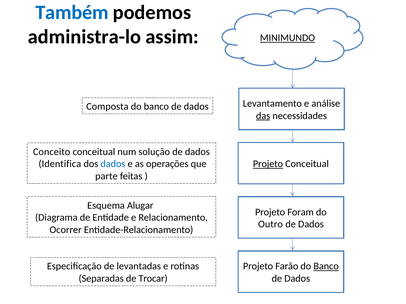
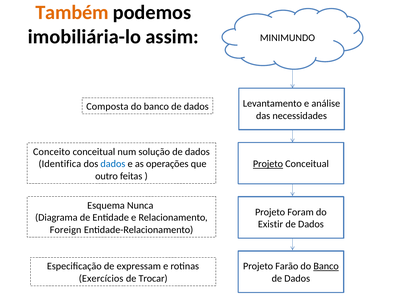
Também colour: blue -> orange (72, 13)
administra-lo: administra-lo -> imobiliária-lo (84, 37)
MINIMUNDO underline: present -> none (287, 38)
das underline: present -> none (263, 116)
parte: parte -> outro (107, 176)
Alugar: Alugar -> Nunca (140, 206)
Outro: Outro -> Existir (271, 225)
Ocorrer: Ocorrer -> Foreign (66, 230)
levantadas: levantadas -> expressam (139, 267)
Separadas: Separadas -> Exercícios (101, 279)
